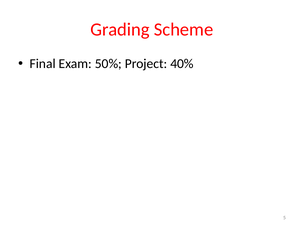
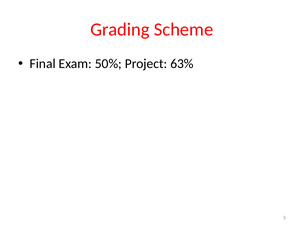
40%: 40% -> 63% (182, 64)
